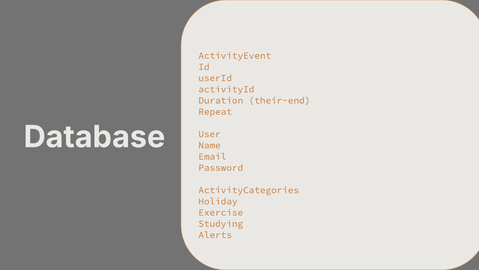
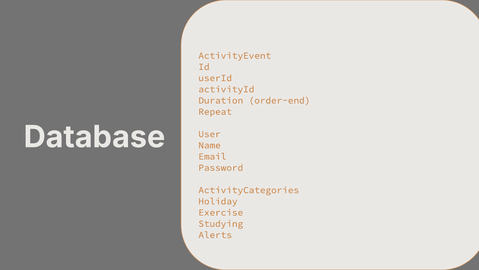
their-end: their-end -> order-end (279, 100)
